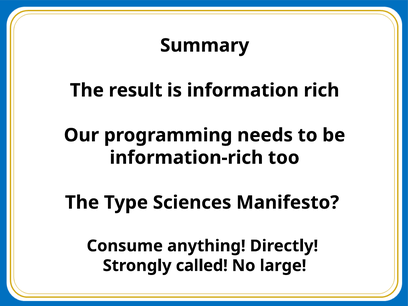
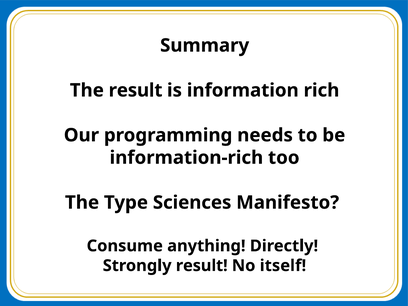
Strongly called: called -> result (202, 266)
large: large -> itself (283, 266)
